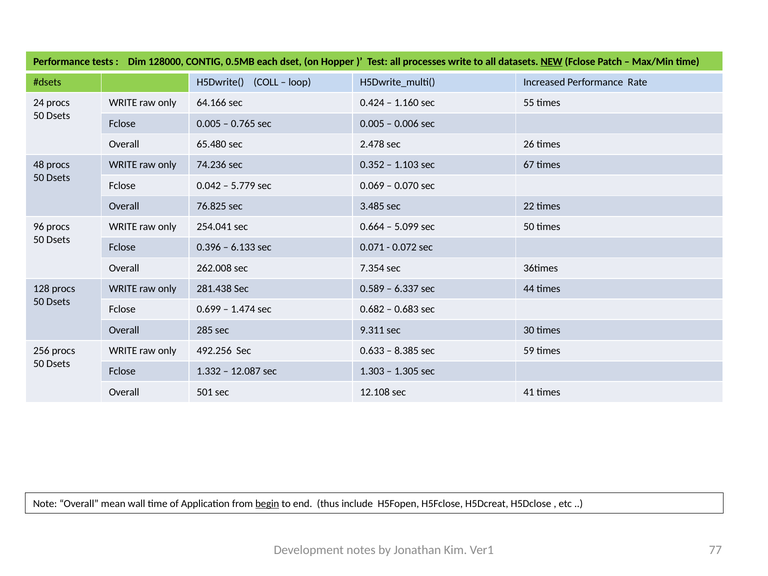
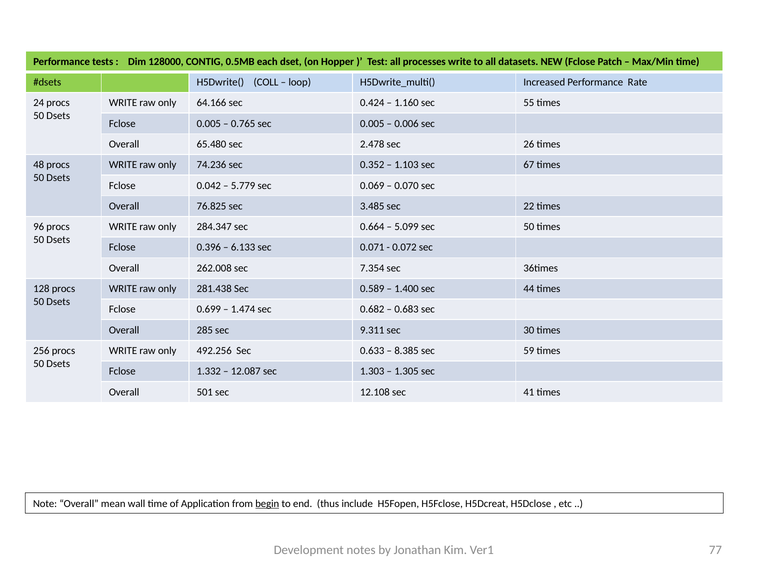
NEW underline: present -> none (552, 62)
254.041: 254.041 -> 284.347 (214, 227)
6.337: 6.337 -> 1.400 (407, 289)
